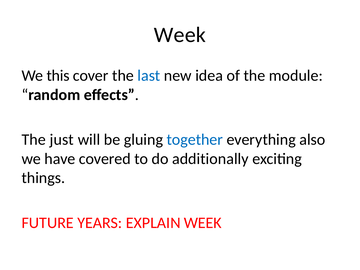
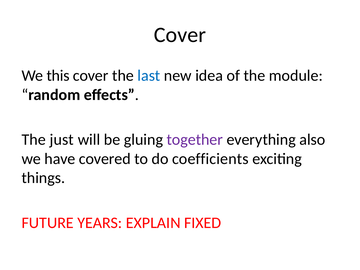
Week: Week -> Cover (180, 35)
together colour: blue -> purple (195, 140)
additionally: additionally -> coefficients (210, 159)
EXPLAIN WEEK: WEEK -> FIXED (203, 223)
